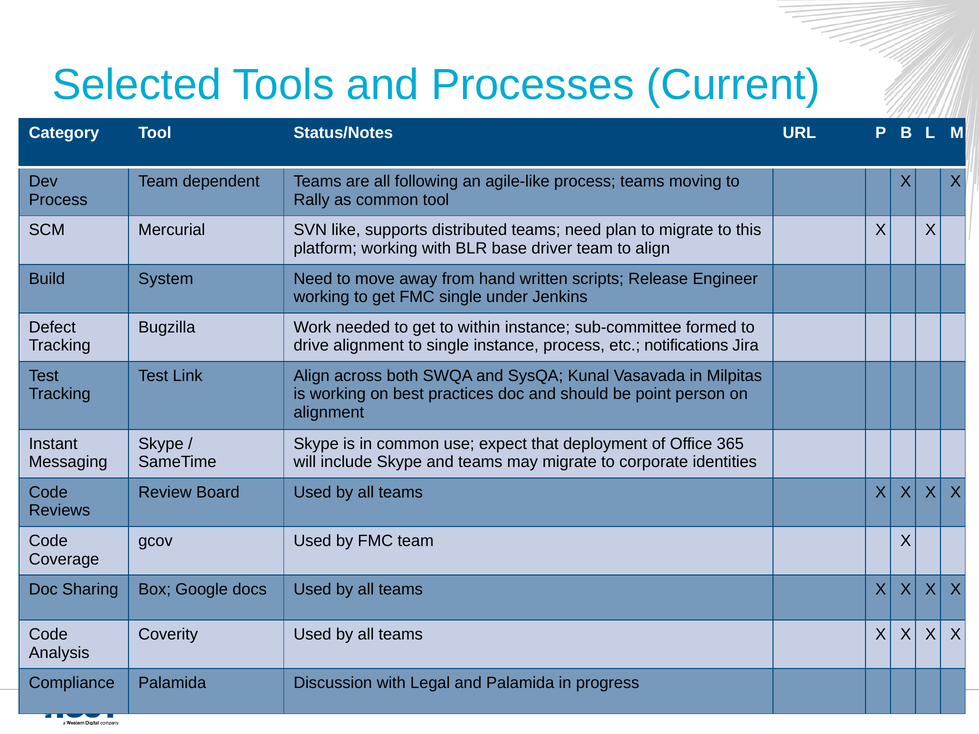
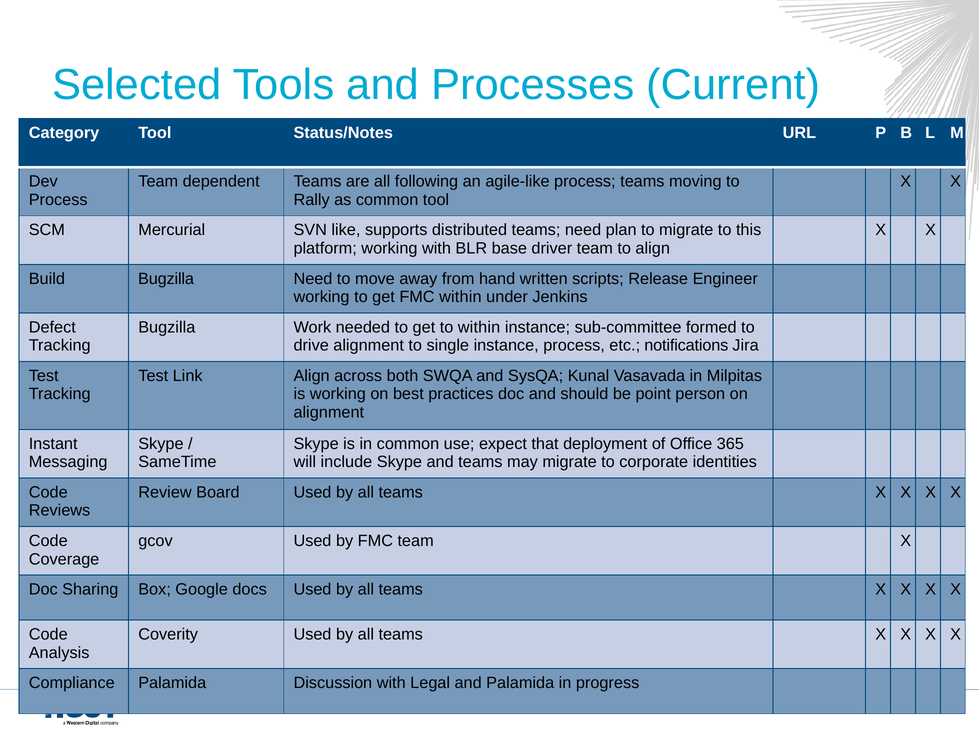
Build System: System -> Bugzilla (166, 279)
FMC single: single -> within (460, 297)
